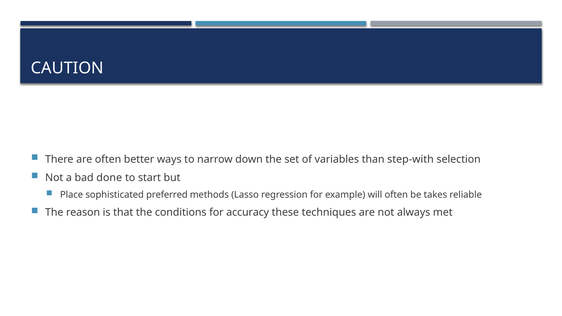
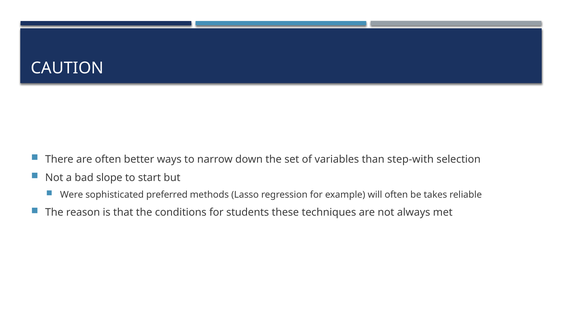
done: done -> slope (109, 178)
Place: Place -> Were (72, 195)
accuracy: accuracy -> students (248, 213)
